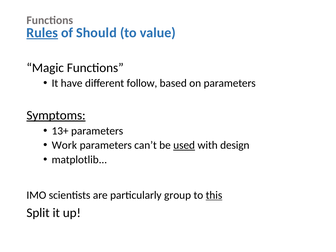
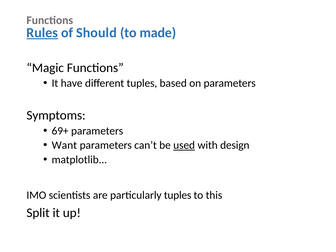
value: value -> made (158, 33)
different follow: follow -> tuples (142, 83)
Symptoms underline: present -> none (56, 115)
13+: 13+ -> 69+ (60, 131)
Work: Work -> Want (64, 145)
particularly group: group -> tuples (178, 195)
this underline: present -> none (214, 195)
